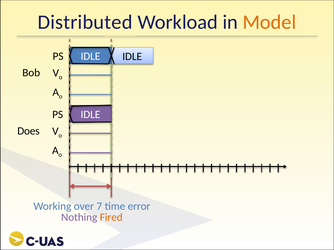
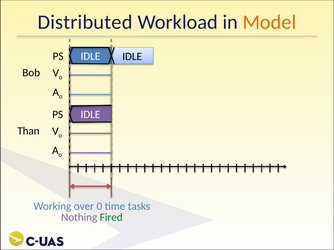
Does: Does -> Than (28, 131)
7: 7 -> 0 (99, 207)
error: error -> tasks (139, 207)
Fired colour: orange -> green (111, 218)
